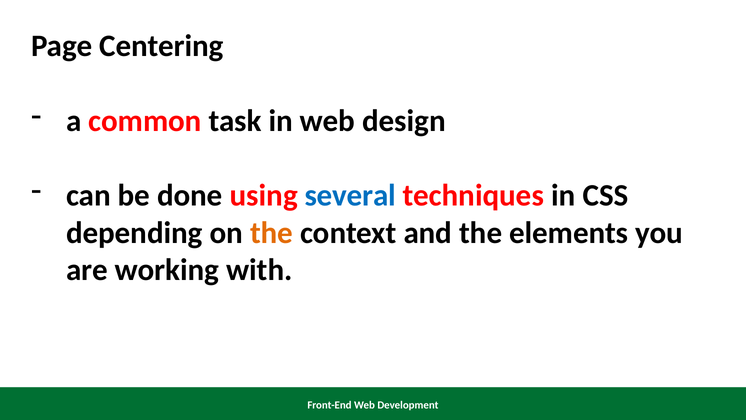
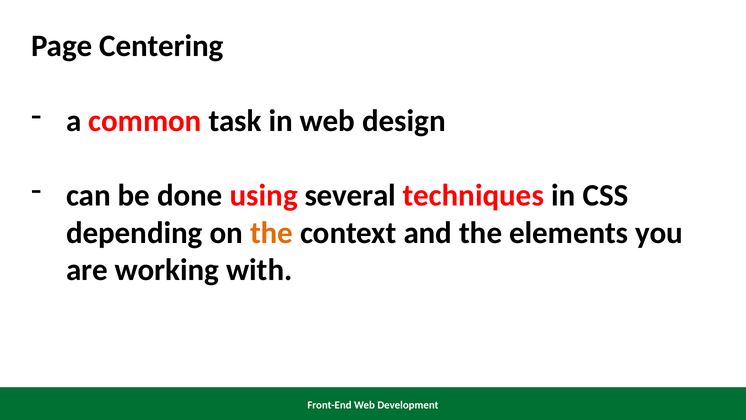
several colour: blue -> black (350, 195)
